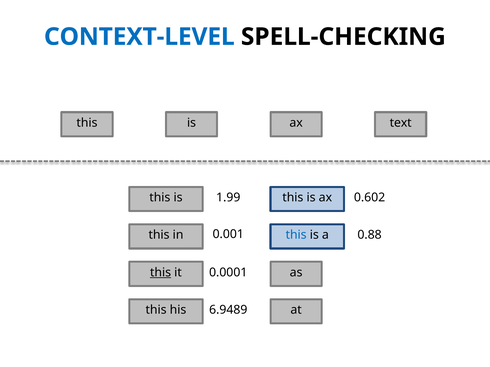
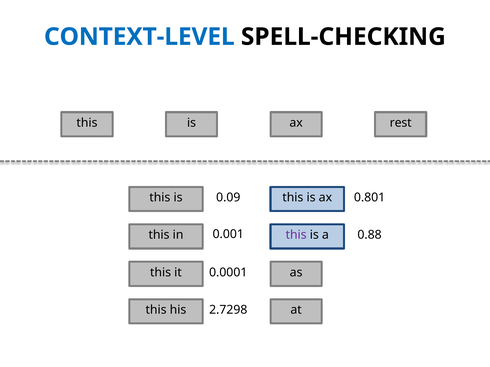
text: text -> rest (401, 123)
1.99: 1.99 -> 0.09 (228, 198)
0.602: 0.602 -> 0.801 (370, 198)
this colour: blue -> purple (296, 235)
this underline: present -> none (161, 273)
6.9489: 6.9489 -> 2.7298 (228, 310)
